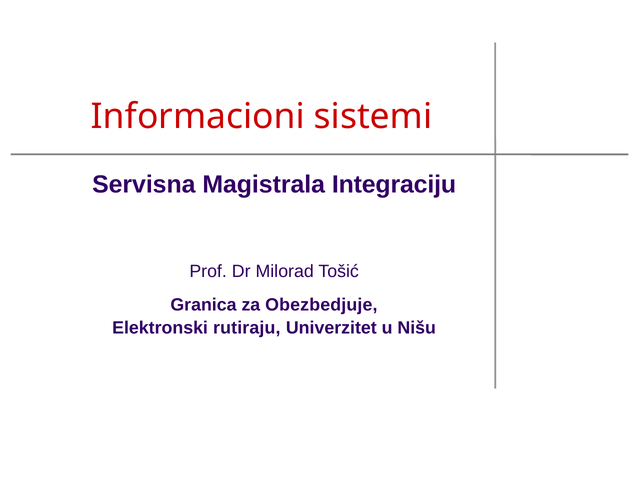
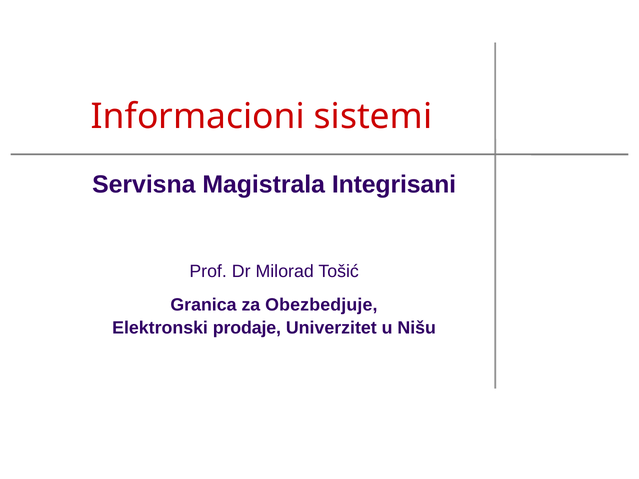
Integraciju: Integraciju -> Integrisani (394, 184)
rutiraju: rutiraju -> prodaje (247, 328)
